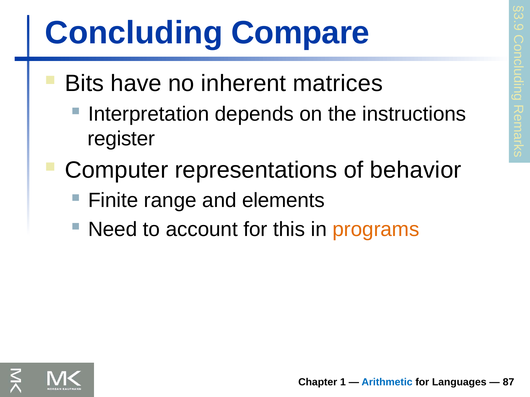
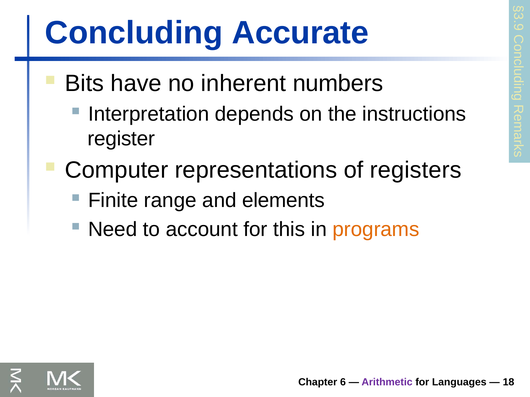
Compare: Compare -> Accurate (300, 33)
matrices: matrices -> numbers (338, 84)
behavior: behavior -> registers (416, 170)
1: 1 -> 6 (343, 383)
Arithmetic colour: blue -> purple (387, 383)
87: 87 -> 18 (509, 383)
